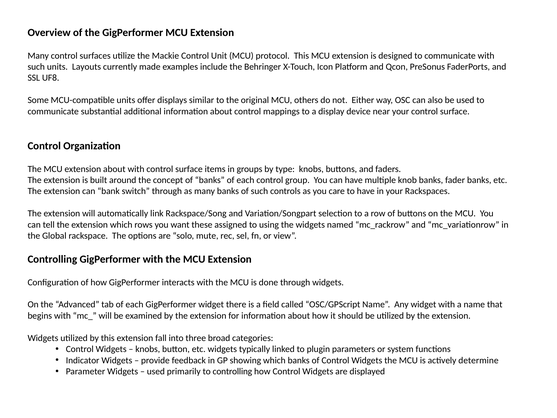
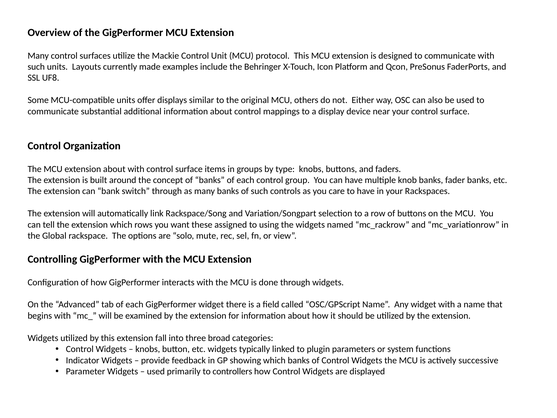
determine: determine -> successive (478, 360)
to controlling: controlling -> controllers (232, 371)
